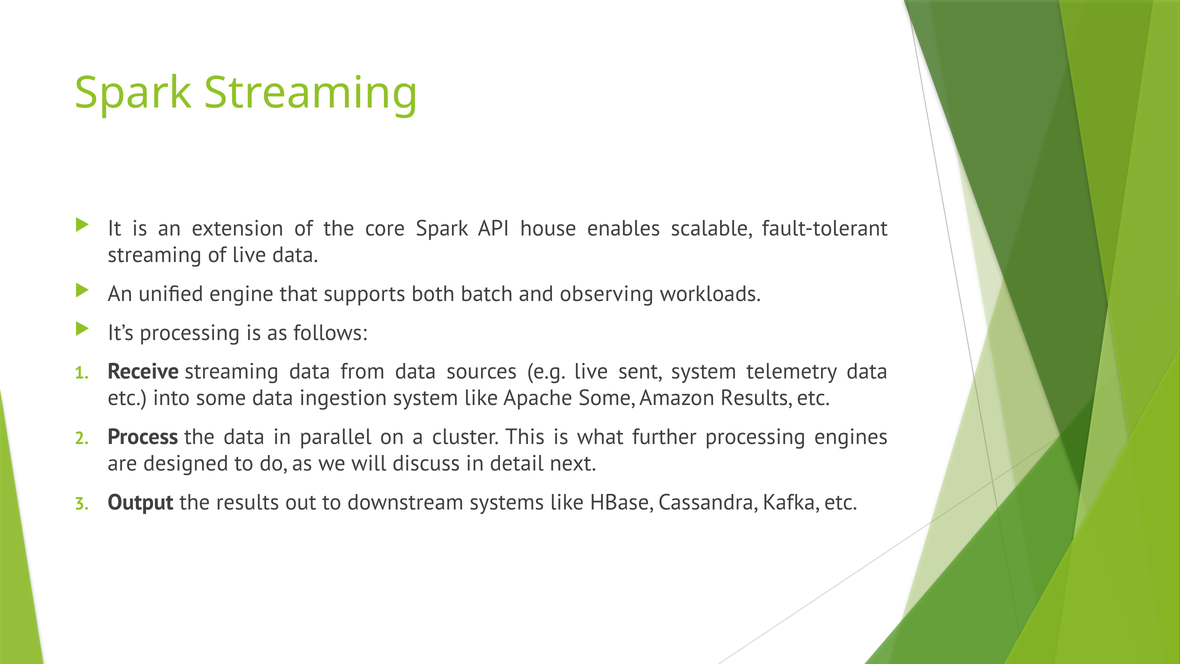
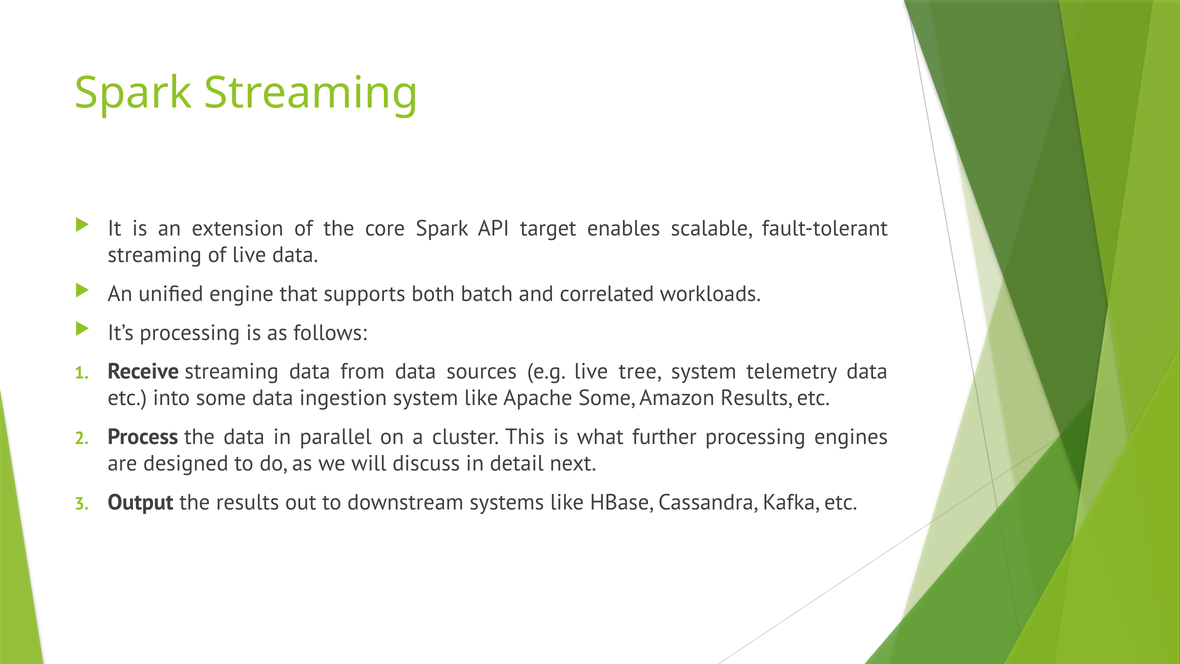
house: house -> target (548, 228)
observing: observing -> correlated (607, 294)
sent: sent -> tree (640, 371)
